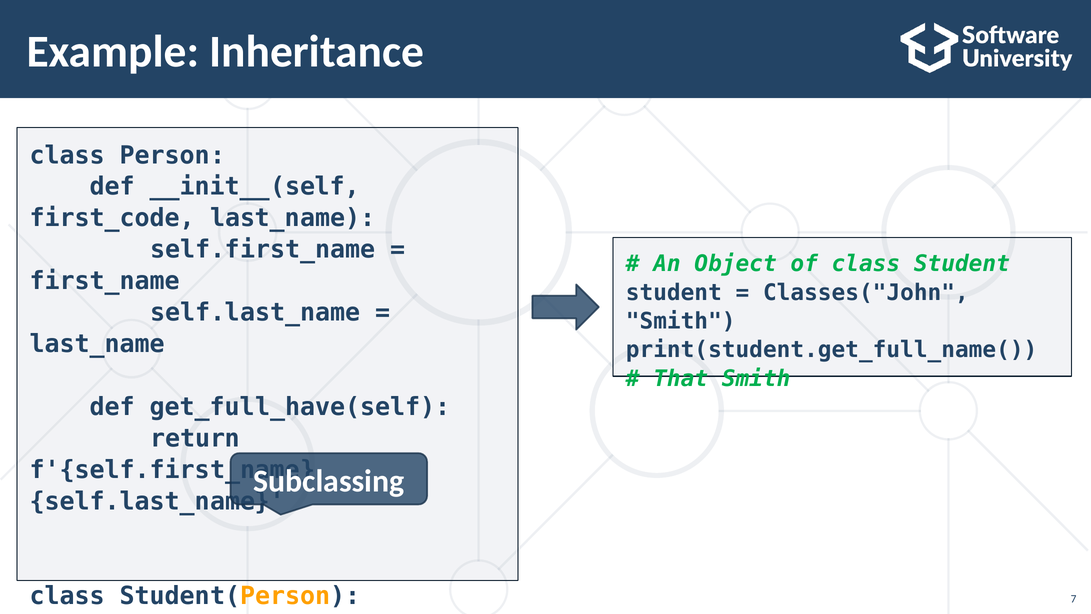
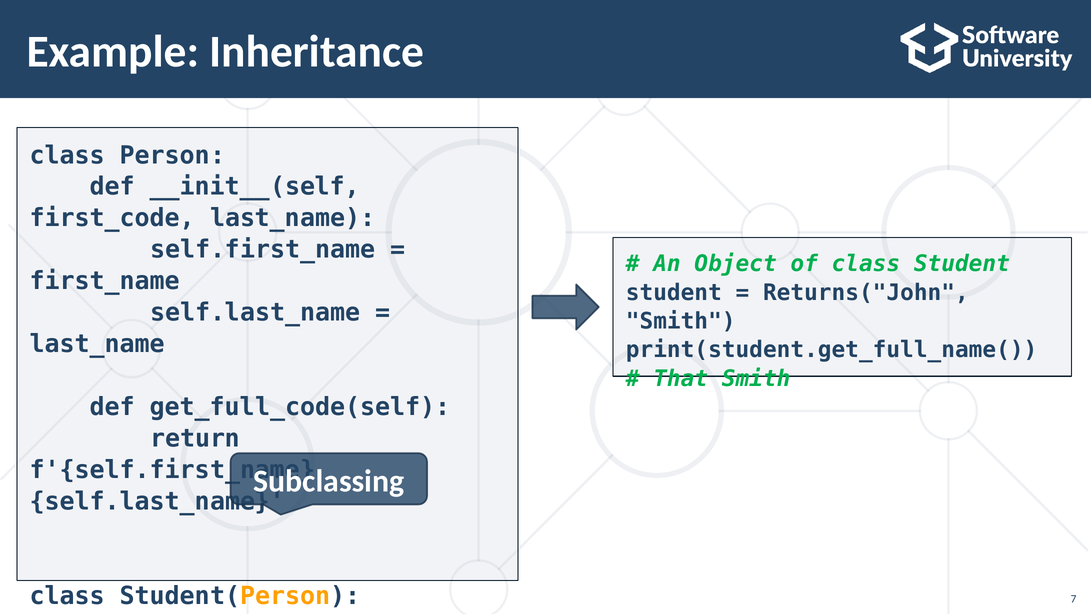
Classes("John: Classes("John -> Returns("John (866, 292)
get_full_have(self: get_full_have(self -> get_full_code(self (300, 407)
